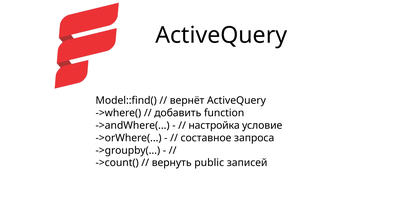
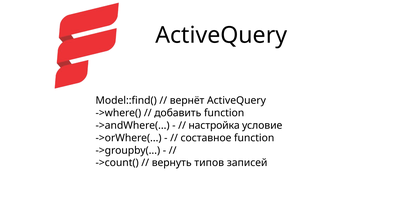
составное запроса: запроса -> function (254, 137)
public: public -> типов (209, 162)
